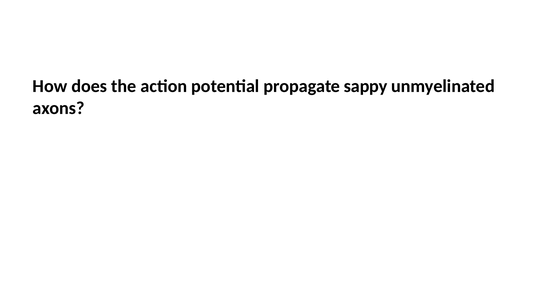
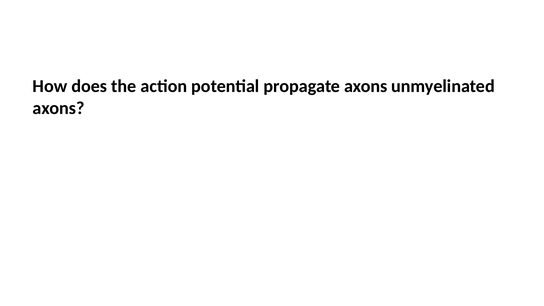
propagate sappy: sappy -> axons (366, 86)
